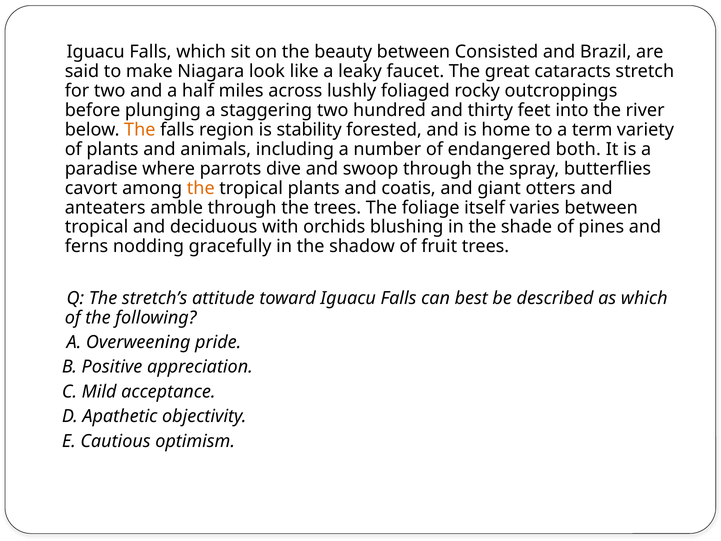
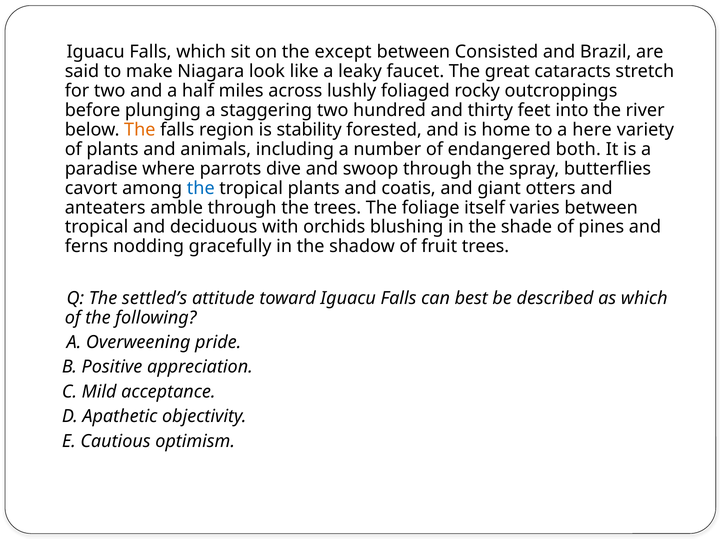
beauty: beauty -> except (343, 52)
term: term -> here (592, 130)
the colour: orange -> blue (201, 188)
stretch’s: stretch’s -> settled’s (155, 298)
